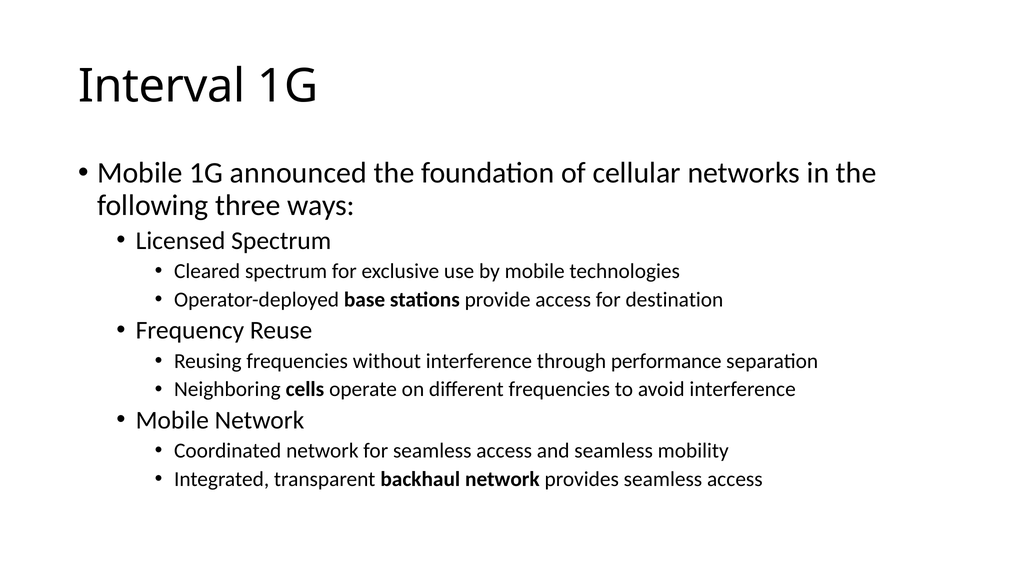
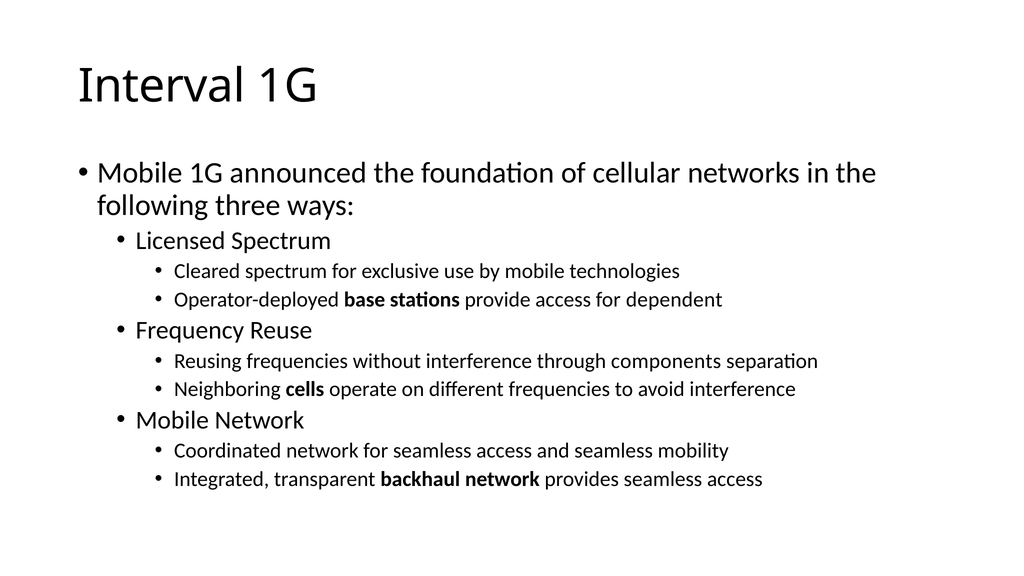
destination: destination -> dependent (674, 300)
performance: performance -> components (666, 361)
